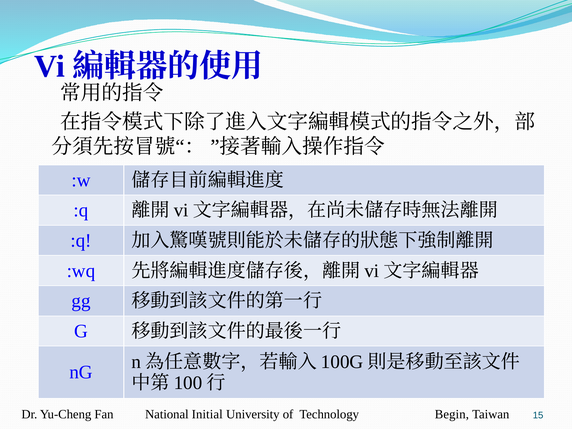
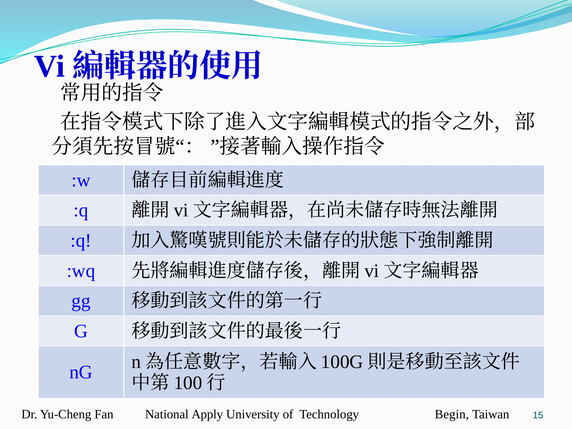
Initial: Initial -> Apply (207, 414)
